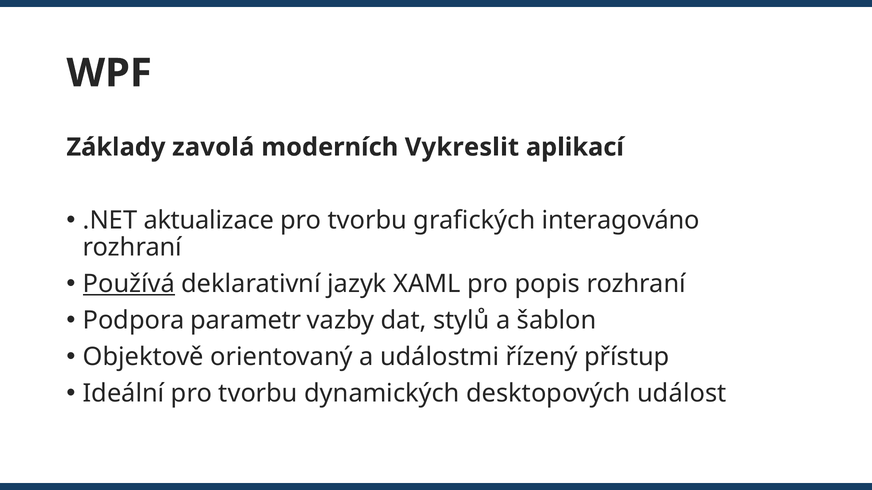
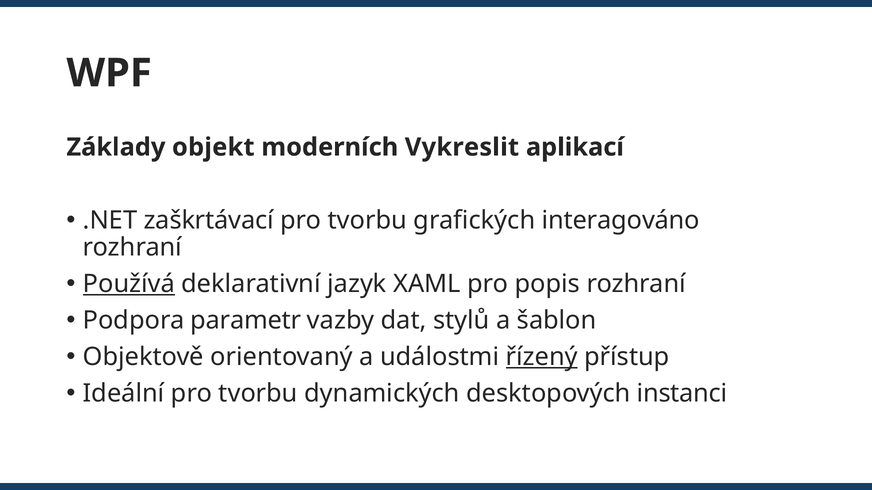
zavolá: zavolá -> objekt (213, 147)
aktualizace: aktualizace -> zaškrtávací (209, 220)
řízený underline: none -> present (542, 357)
událost: událost -> instanci (682, 394)
